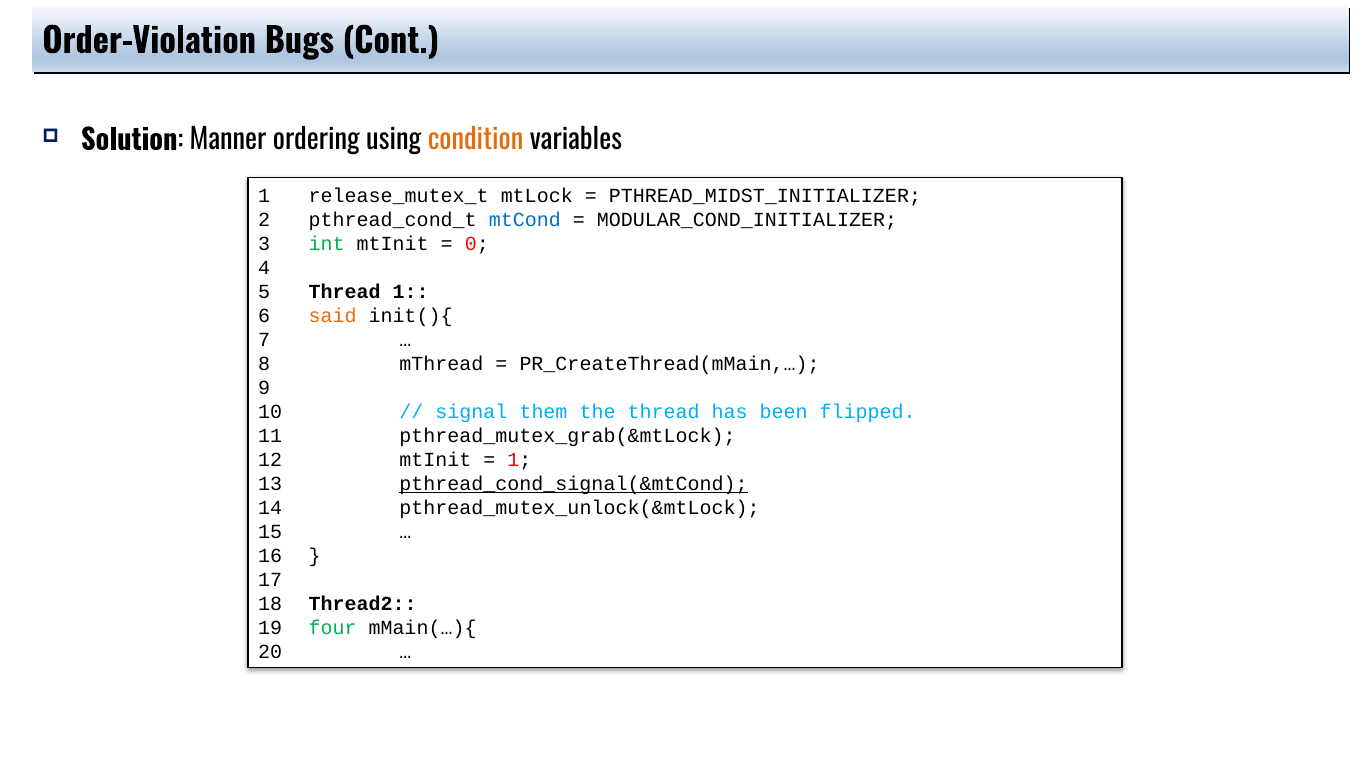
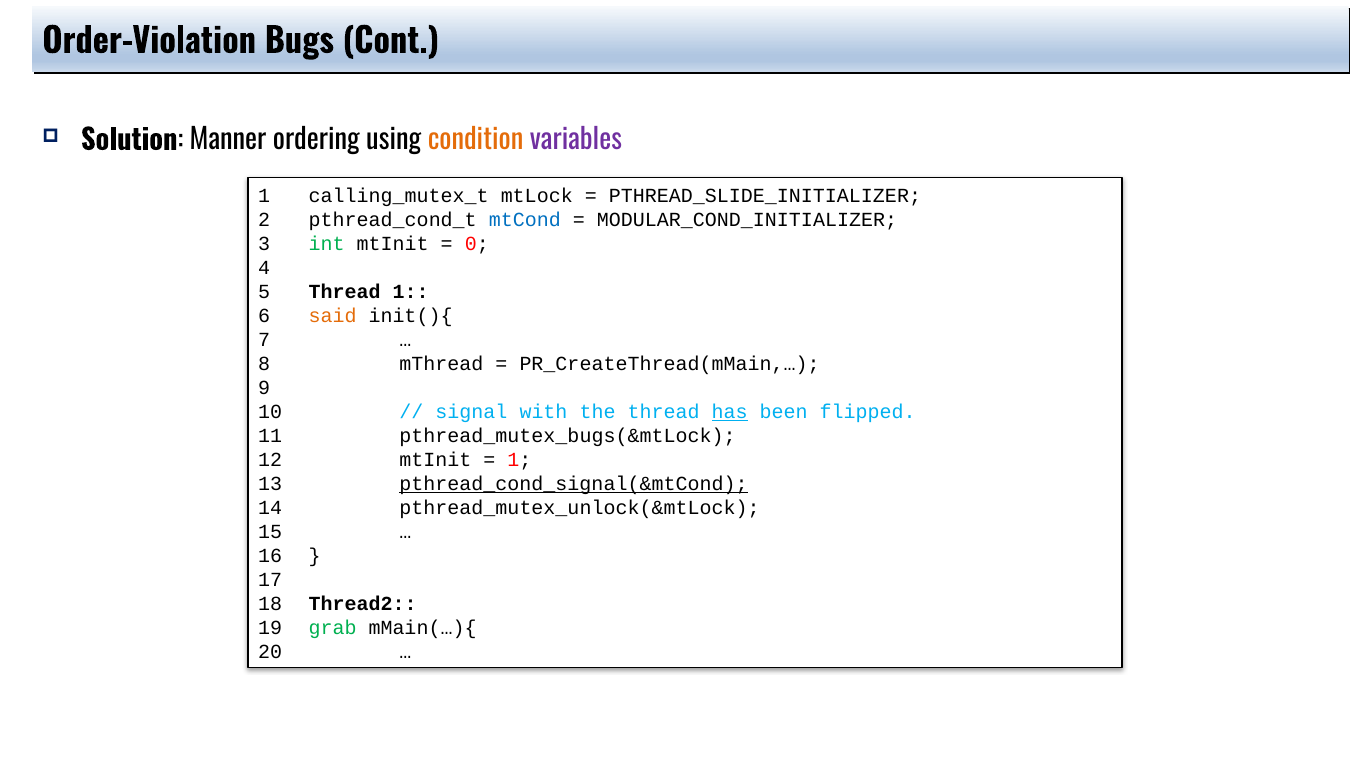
variables colour: black -> purple (576, 140)
release_mutex_t: release_mutex_t -> calling_mutex_t (399, 196)
PTHREAD_MIDST_INITIALIZER: PTHREAD_MIDST_INITIALIZER -> PTHREAD_SLIDE_INITIALIZER (765, 196)
them: them -> with (543, 412)
has underline: none -> present (730, 412)
pthread_mutex_grab(&mtLock: pthread_mutex_grab(&mtLock -> pthread_mutex_bugs(&mtLock (567, 436)
four: four -> grab (333, 627)
